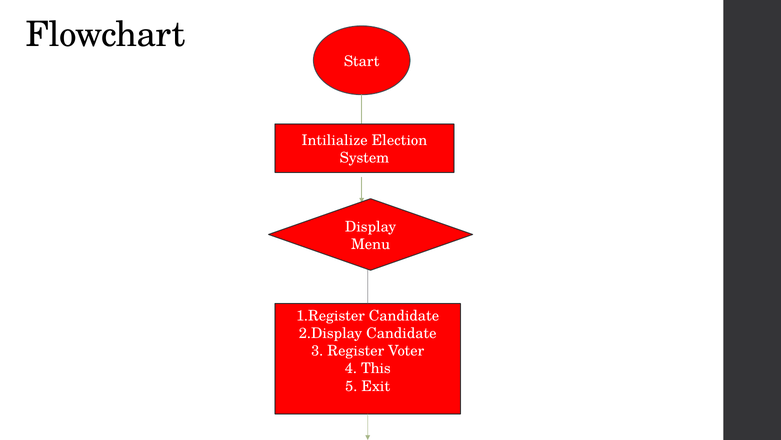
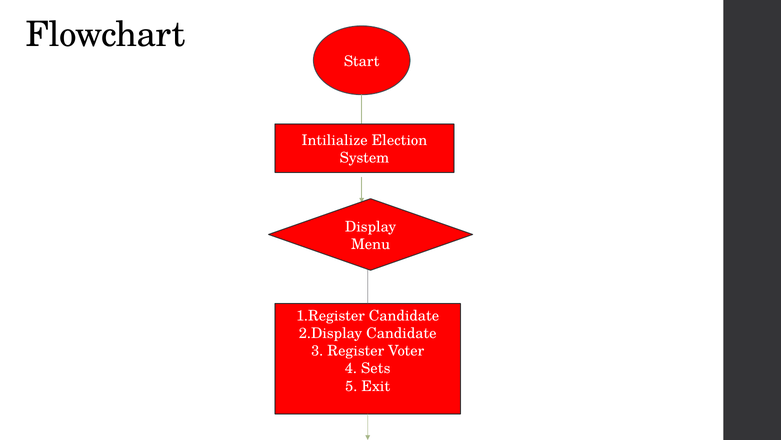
This: This -> Sets (376, 368)
